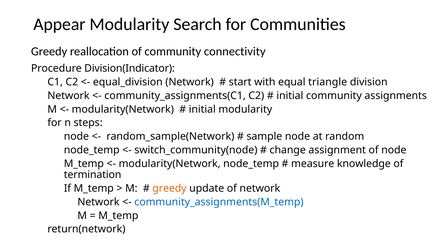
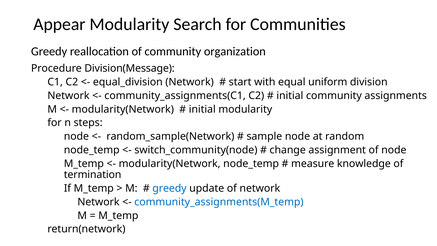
connectivity: connectivity -> organization (235, 52)
Division(Indicator: Division(Indicator -> Division(Message (130, 68)
triangle: triangle -> uniform (328, 82)
greedy colour: orange -> blue (169, 188)
